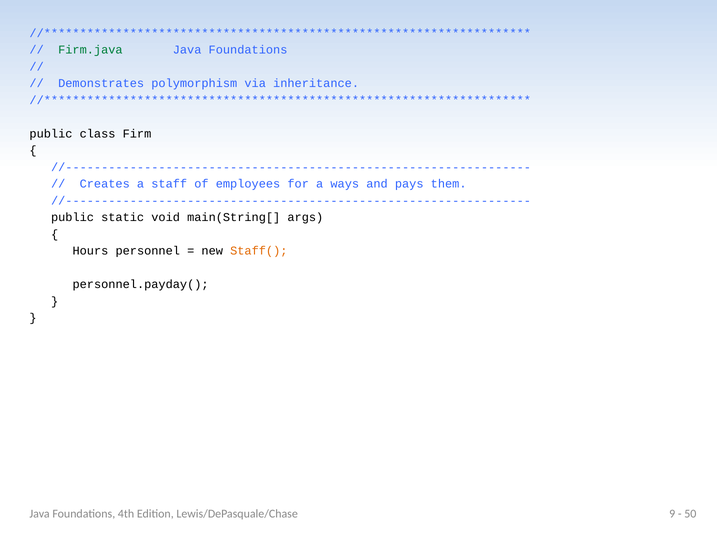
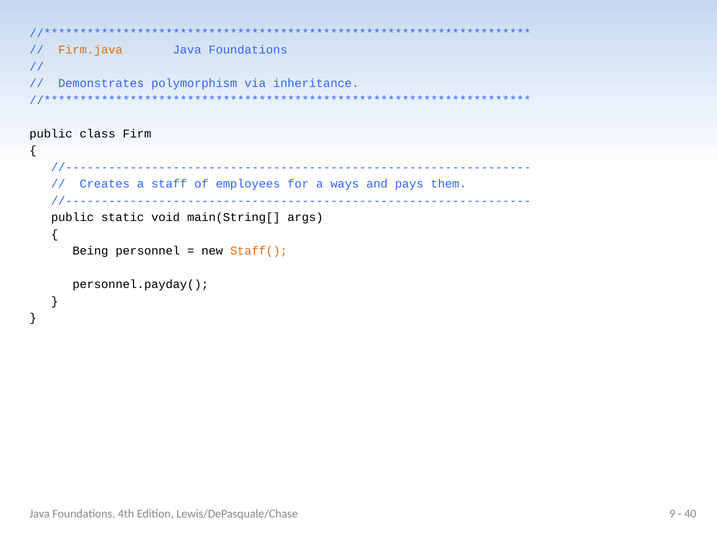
Firm.java colour: green -> orange (90, 50)
Hours: Hours -> Being (90, 251)
50: 50 -> 40 (690, 513)
